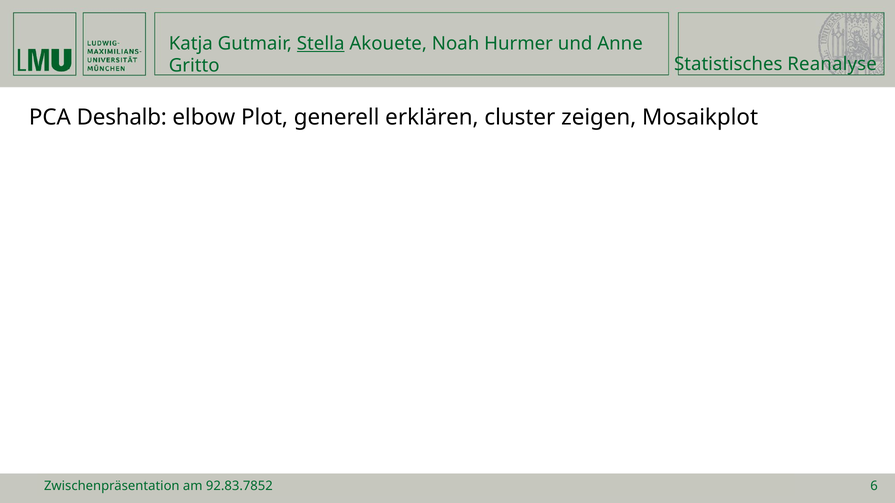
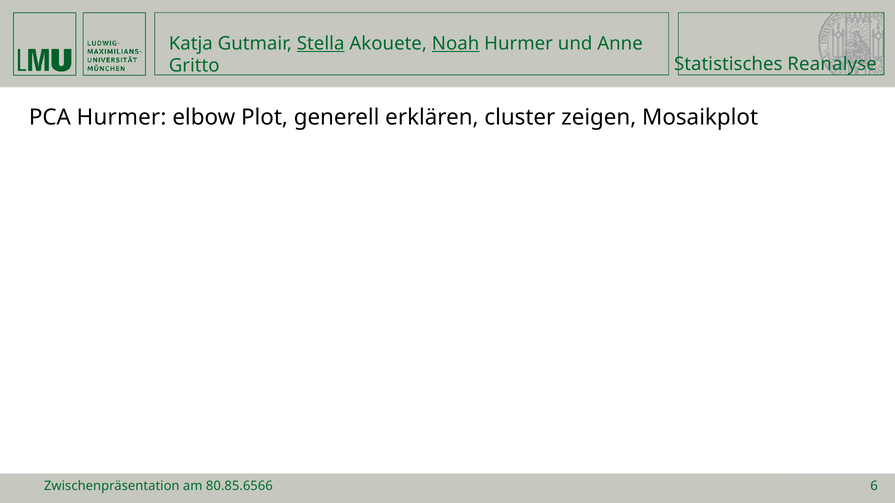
Noah underline: none -> present (456, 43)
PCA Deshalb: Deshalb -> Hurmer (122, 117)
92.83.7852: 92.83.7852 -> 80.85.6566 (239, 486)
